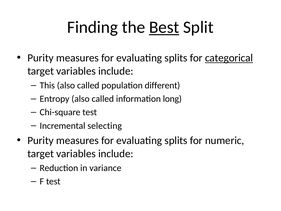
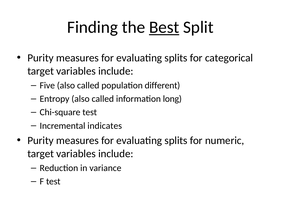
categorical underline: present -> none (229, 58)
This: This -> Five (47, 85)
selecting: selecting -> indicates (105, 126)
